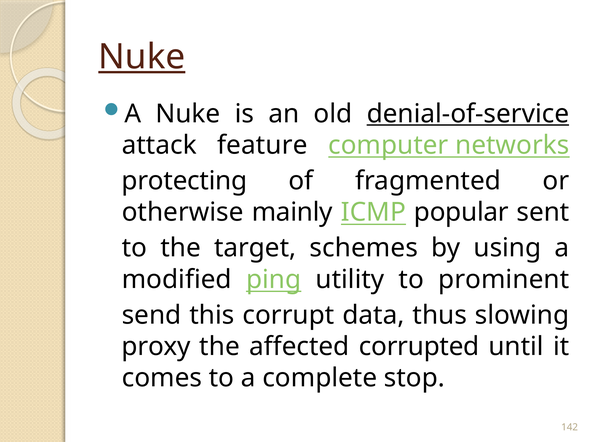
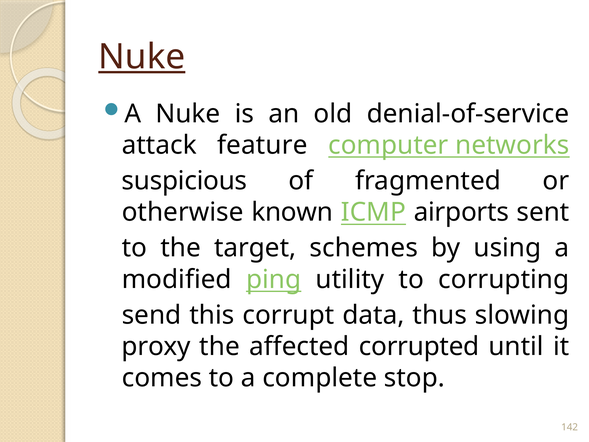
denial-of-service underline: present -> none (468, 114)
protecting: protecting -> suspicious (184, 181)
mainly: mainly -> known (292, 212)
popular: popular -> airports (461, 212)
prominent: prominent -> corrupting (504, 279)
